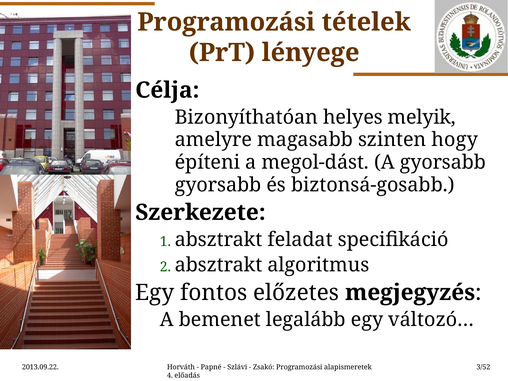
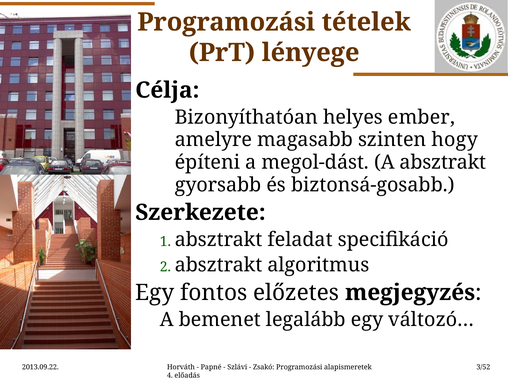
melyik: melyik -> ember (422, 117)
A gyorsabb: gyorsabb -> absztrakt (443, 162)
